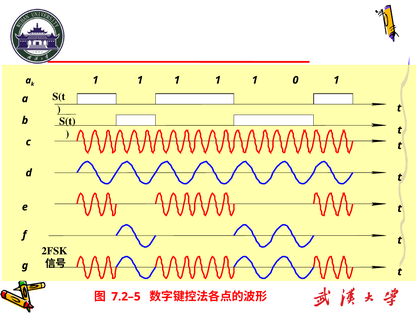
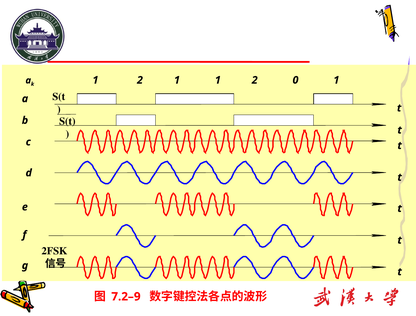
1: 1 -> 2 (140, 80)
1: 1 -> 2 (255, 80)
7.2–5: 7.2–5 -> 7.2–9 (126, 297)
